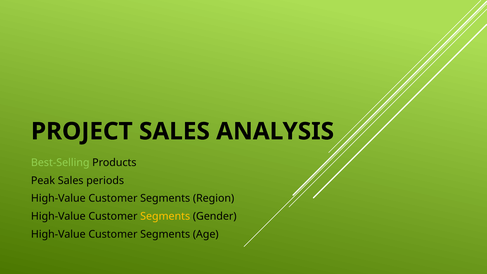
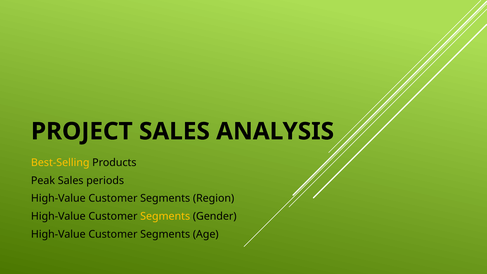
Best-Selling colour: light green -> yellow (60, 162)
